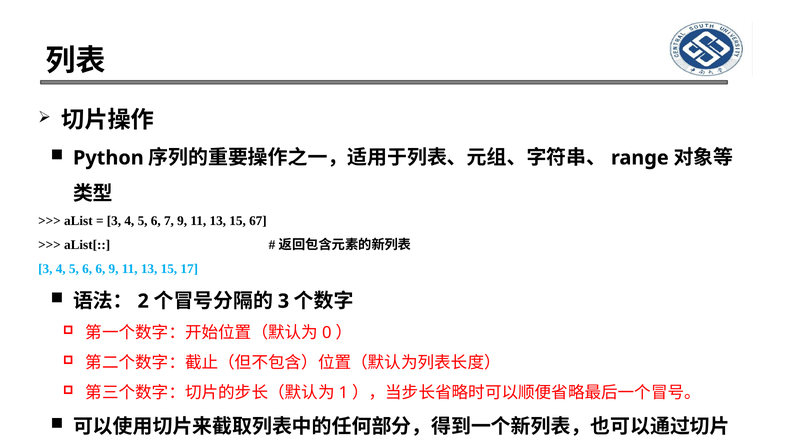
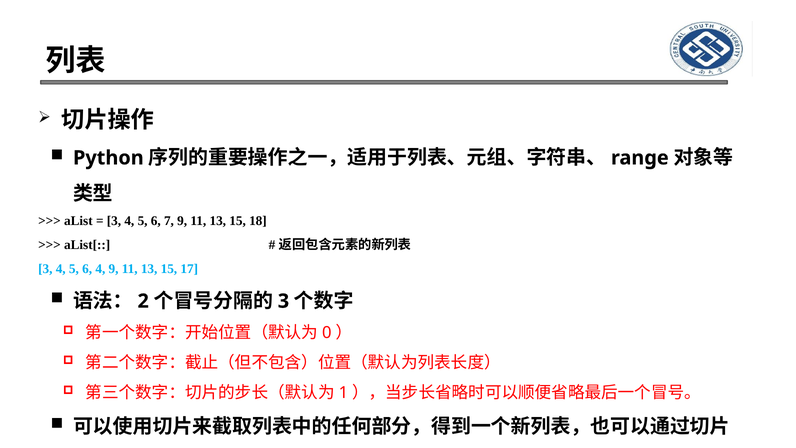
67: 67 -> 18 (258, 221)
6 6: 6 -> 4 (100, 269)
